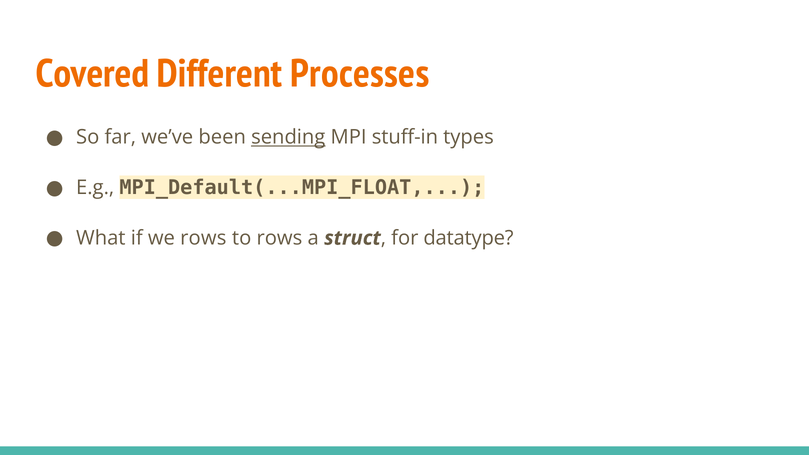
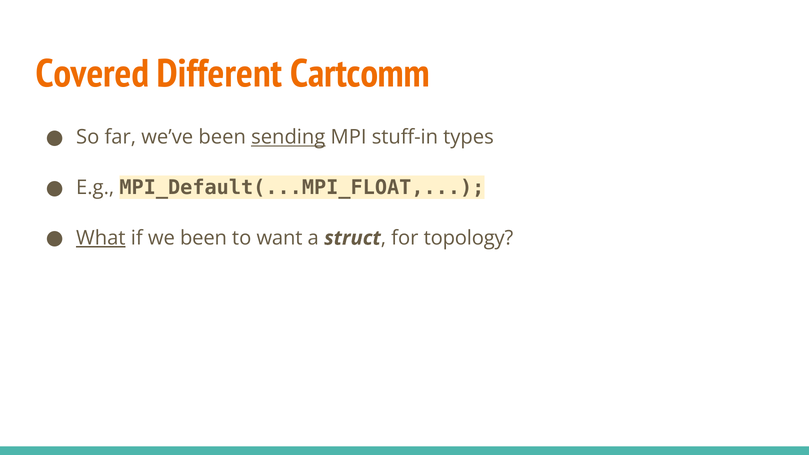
Processes: Processes -> Cartcomm (360, 74)
What underline: none -> present (101, 238)
we rows: rows -> been (203, 238)
to rows: rows -> want (279, 238)
datatype: datatype -> topology (468, 238)
